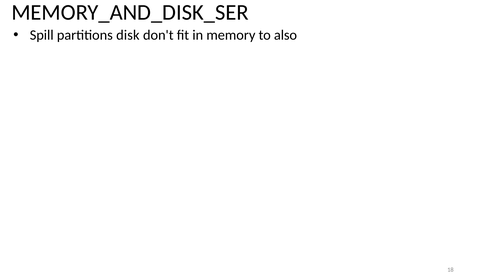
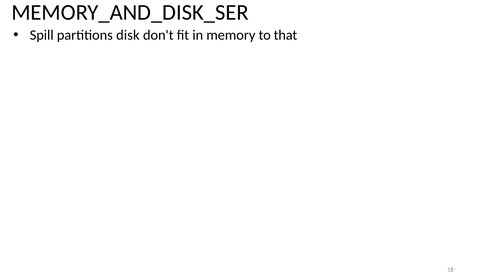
also: also -> that (286, 35)
